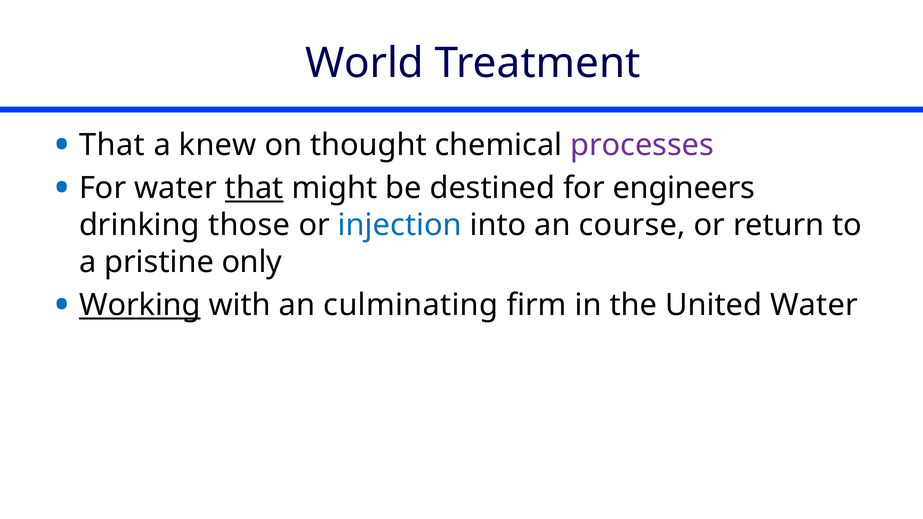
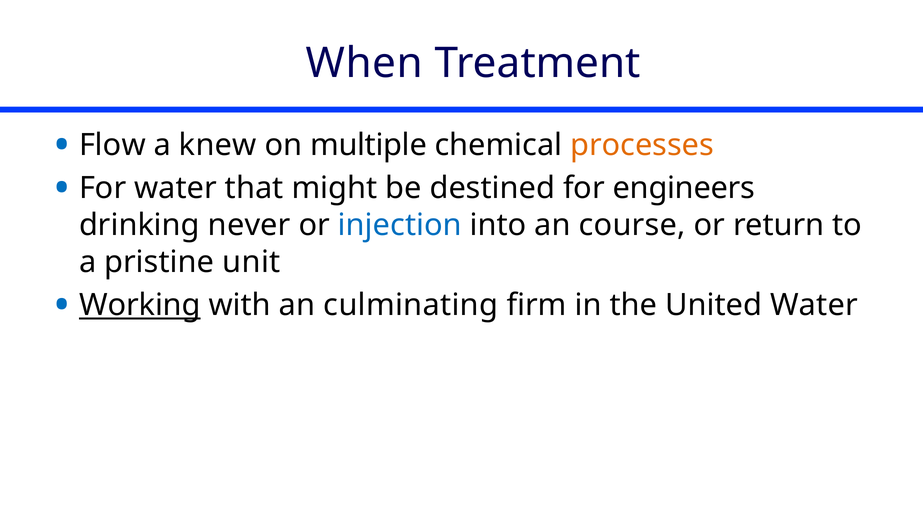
World: World -> When (364, 64)
That: That -> Flow (112, 145)
thought: thought -> multiple (369, 145)
processes colour: purple -> orange (642, 145)
that underline: present -> none (254, 188)
those: those -> never (249, 225)
only: only -> unit (251, 262)
